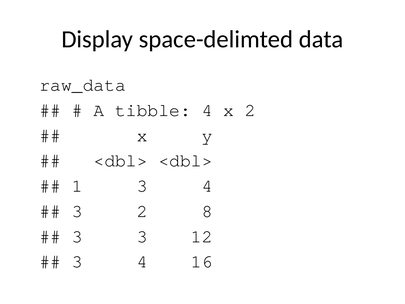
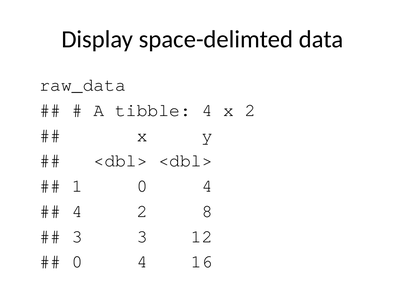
1 3: 3 -> 0 (142, 186)
3: 3 -> 4 (77, 211)
3: 3 -> 0 (77, 261)
